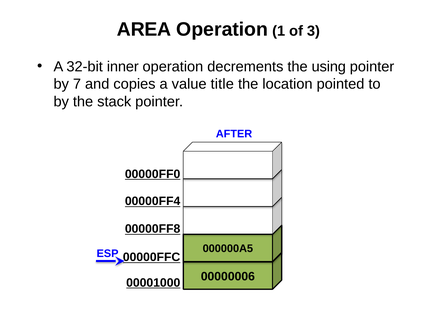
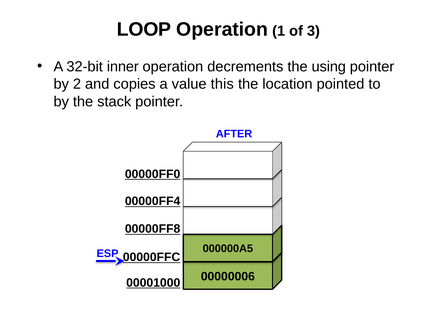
AREA: AREA -> LOOP (144, 29)
7: 7 -> 2 (77, 84)
title: title -> this (222, 84)
